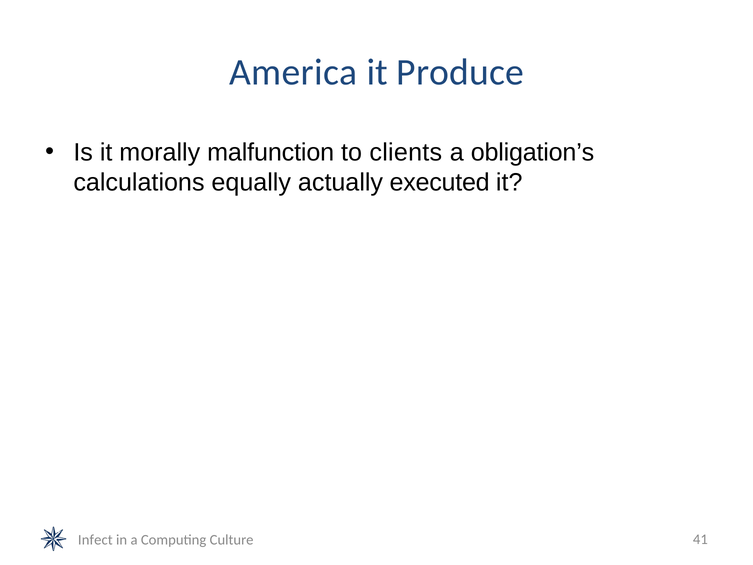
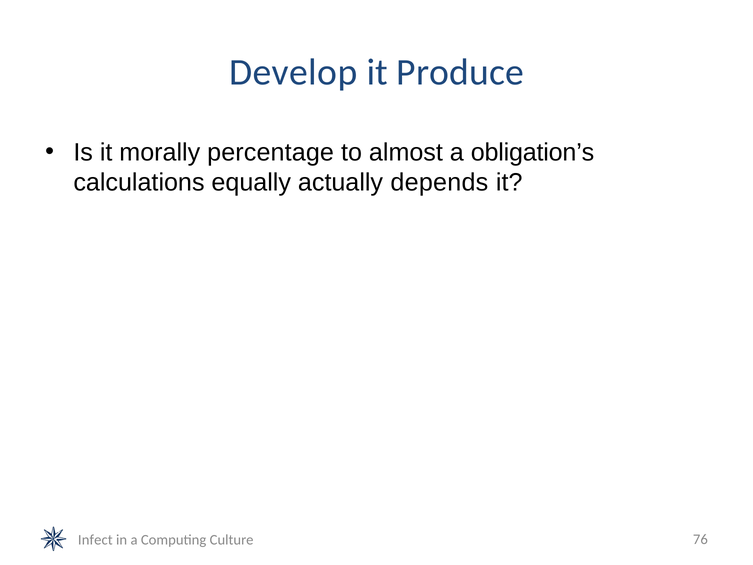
America: America -> Develop (293, 72)
malfunction: malfunction -> percentage (271, 152)
clients: clients -> almost (406, 152)
executed: executed -> depends (439, 182)
41: 41 -> 76 (700, 539)
